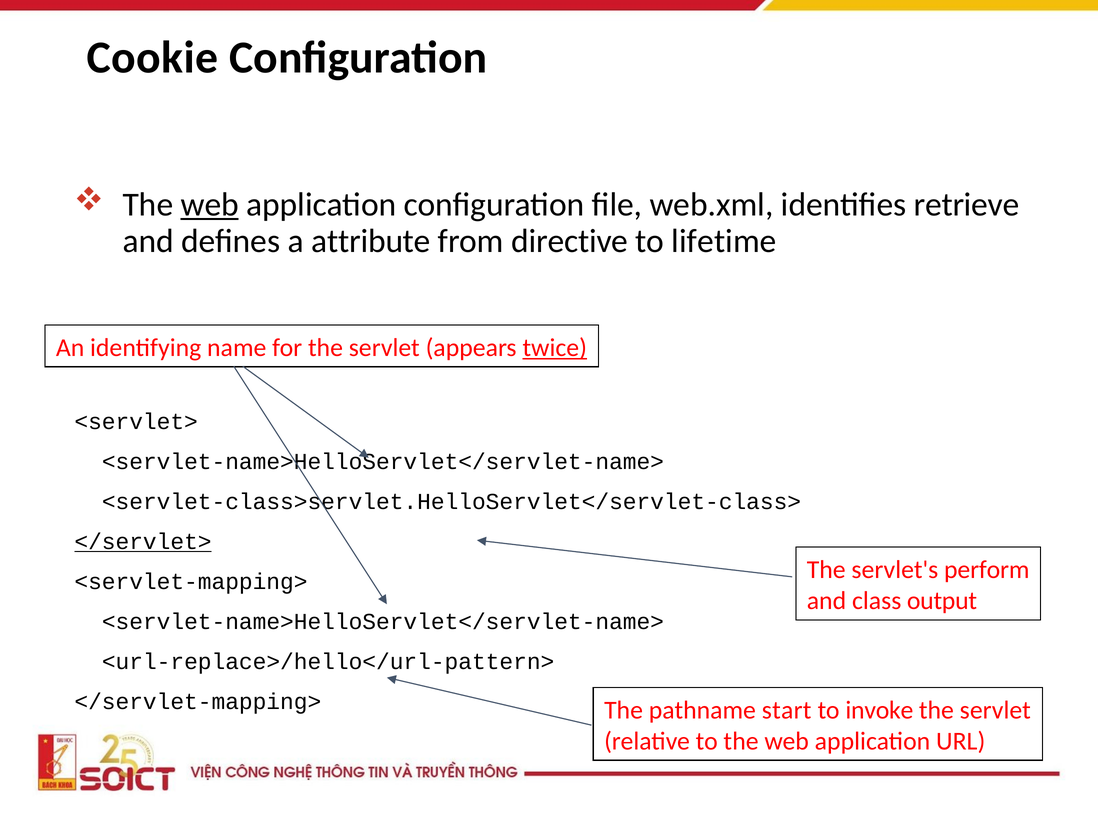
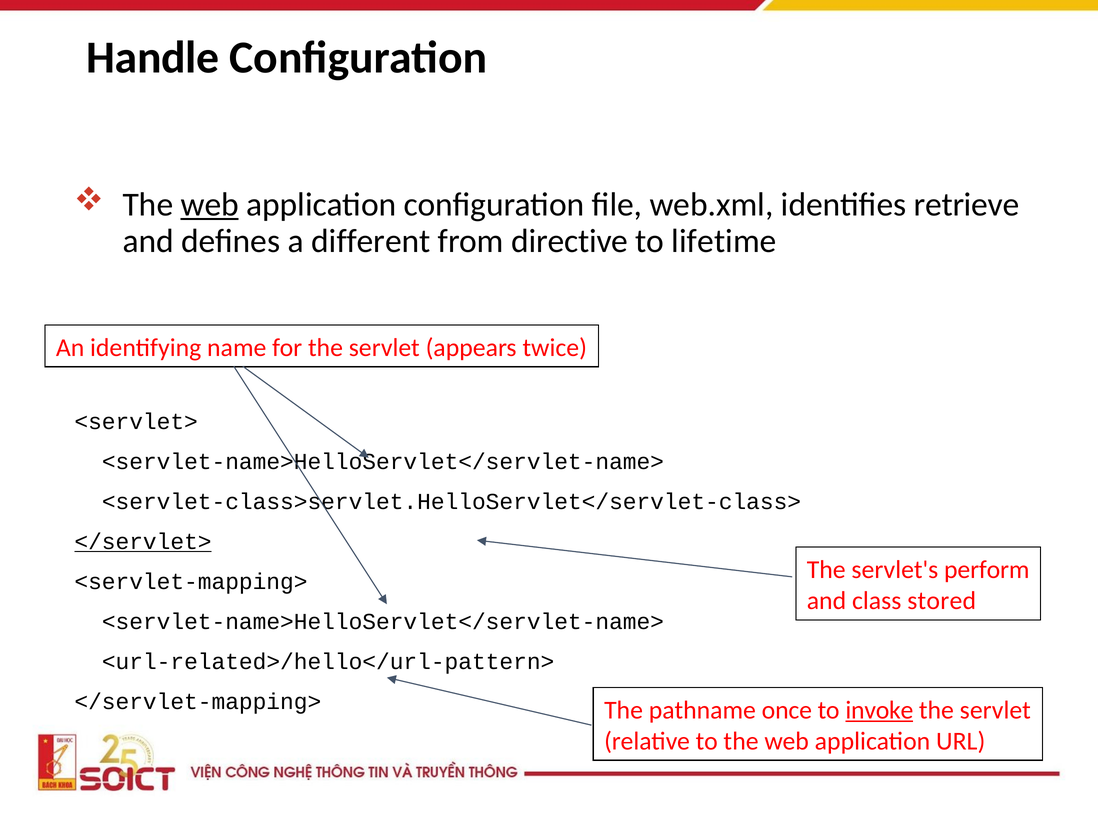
Cookie: Cookie -> Handle (153, 58)
attribute: attribute -> different (371, 241)
twice underline: present -> none (555, 347)
output: output -> stored (942, 600)
<url-replace>/hello</url-pattern>: <url-replace>/hello</url-pattern> -> <url-related>/hello</url-pattern> (328, 661)
start: start -> once (787, 710)
invoke underline: none -> present (879, 710)
